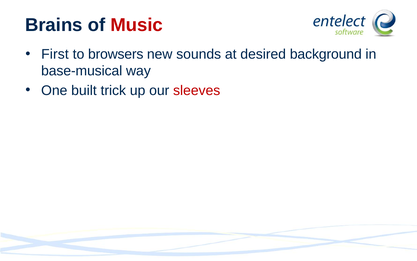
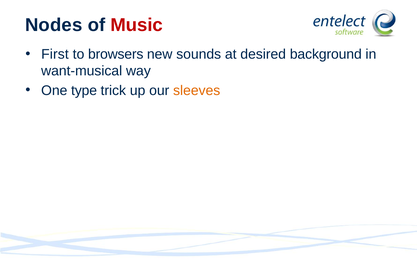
Brains: Brains -> Nodes (54, 25)
base-musical: base-musical -> want-musical (82, 71)
built: built -> type (84, 90)
sleeves colour: red -> orange (197, 90)
